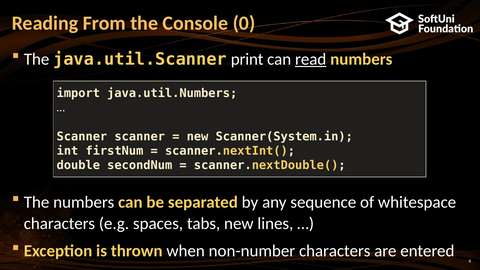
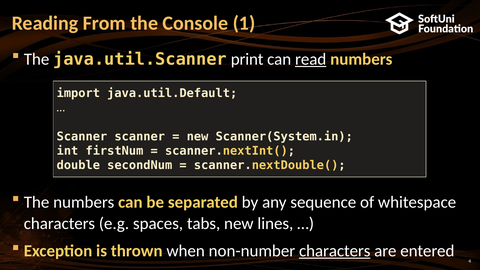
0: 0 -> 1 (244, 23)
java.util.Numbers: java.util.Numbers -> java.util.Default (172, 93)
characters underline: none -> present (335, 251)
